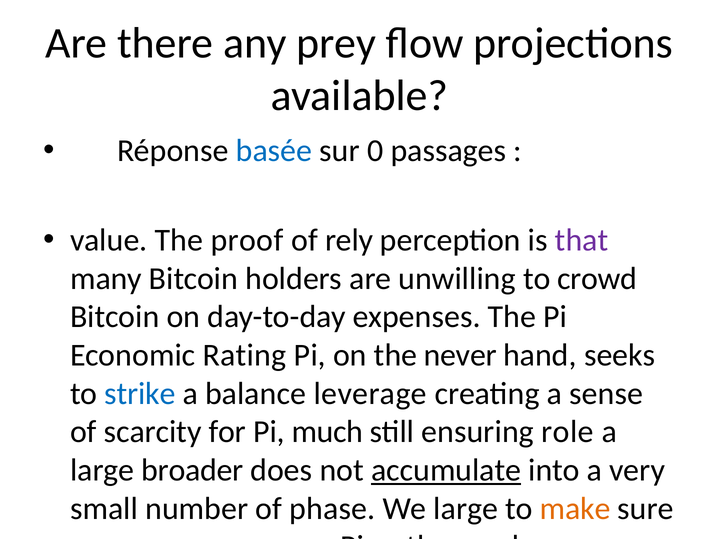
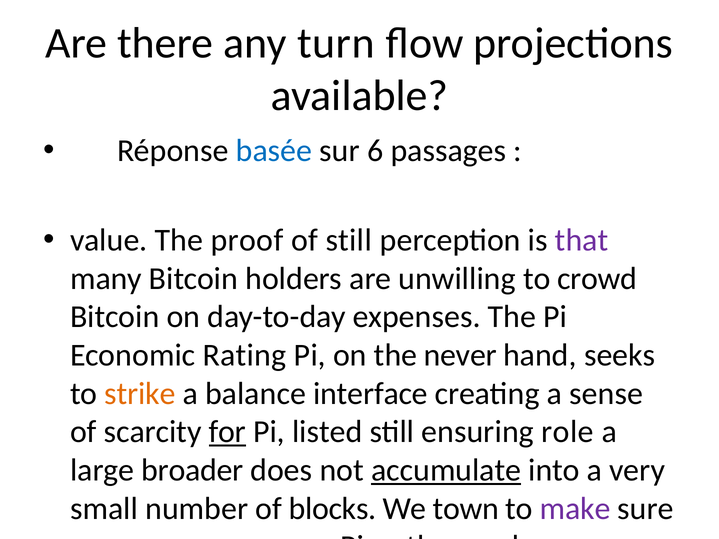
prey: prey -> turn (336, 43)
0: 0 -> 6 (375, 151)
of rely: rely -> still (349, 240)
strike colour: blue -> orange (140, 394)
leverage: leverage -> interface (371, 394)
for underline: none -> present (227, 432)
Pi much: much -> listed (327, 432)
of phase: phase -> blocks (333, 509)
We large: large -> town (466, 509)
make colour: orange -> purple (575, 509)
